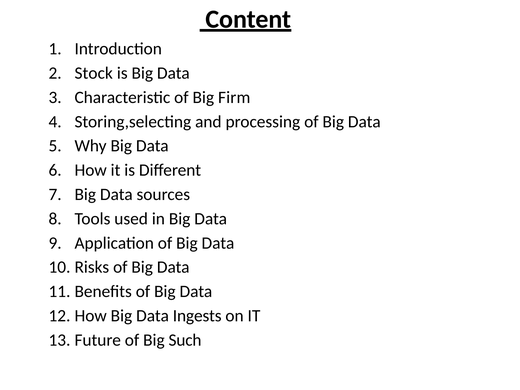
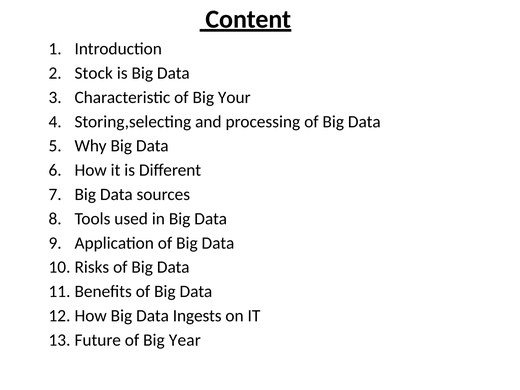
Firm: Firm -> Your (234, 97)
Such: Such -> Year (185, 340)
